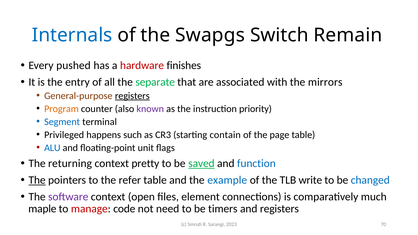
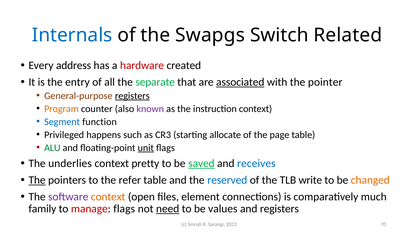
Remain: Remain -> Related (348, 35)
pushed: pushed -> address (74, 66)
finishes: finishes -> created (184, 66)
associated underline: none -> present (240, 82)
mirrors: mirrors -> pointer (325, 82)
instruction priority: priority -> context (256, 109)
terminal: terminal -> function (100, 122)
contain: contain -> allocate (225, 135)
ALU colour: blue -> green (52, 148)
unit underline: none -> present (146, 148)
returning: returning -> underlies (70, 164)
function: function -> receives (256, 164)
example: example -> reserved (227, 180)
changed colour: blue -> orange (370, 180)
context colour: black -> orange (108, 197)
maple: maple -> family (42, 209)
manage code: code -> flags (124, 209)
need underline: none -> present (168, 209)
timers: timers -> values (223, 209)
